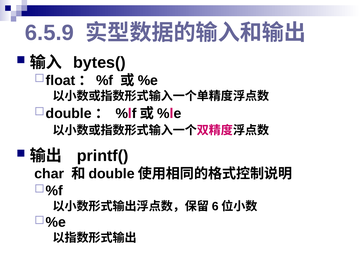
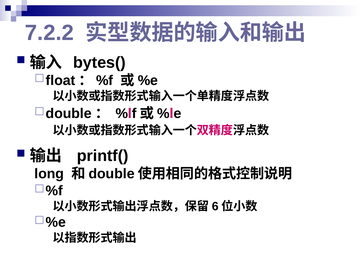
6.5.9: 6.5.9 -> 7.2.2 (49, 33)
char: char -> long (49, 174)
